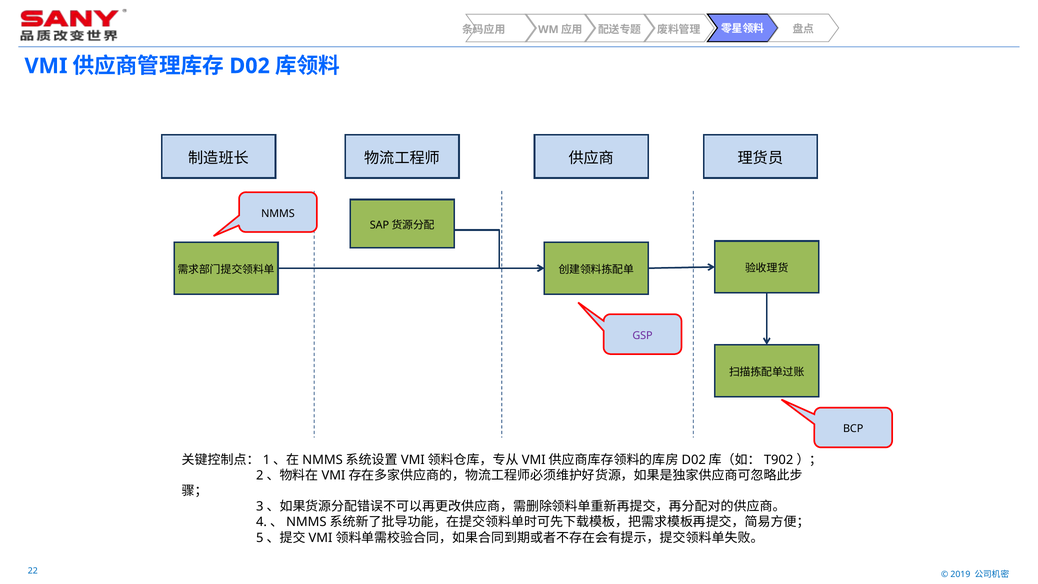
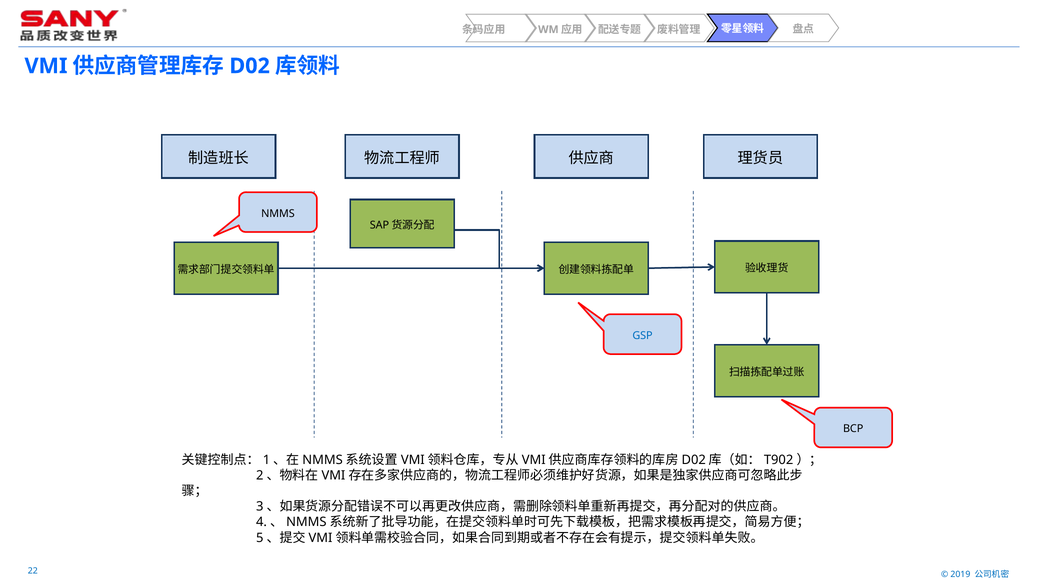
GSP colour: purple -> blue (643, 335)
